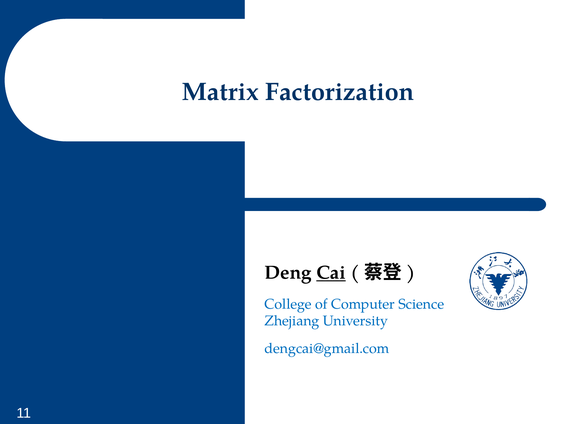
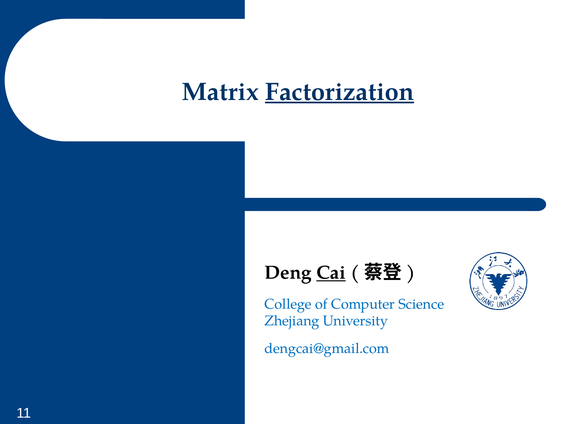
Factorization underline: none -> present (340, 92)
